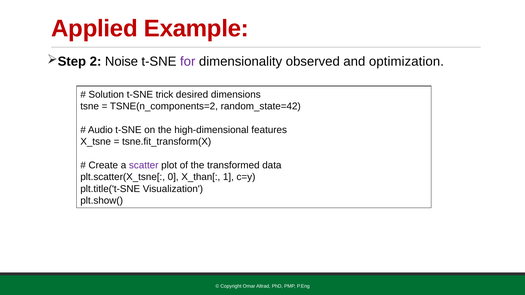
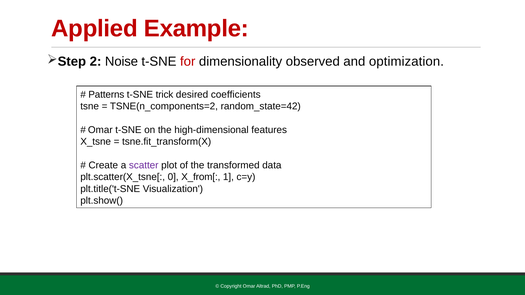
for colour: purple -> red (188, 62)
Solution: Solution -> Patterns (106, 95)
dimensions: dimensions -> coefficients (236, 95)
Audio: Audio -> Omar (100, 130)
X_than[: X_than[ -> X_from[ (201, 177)
